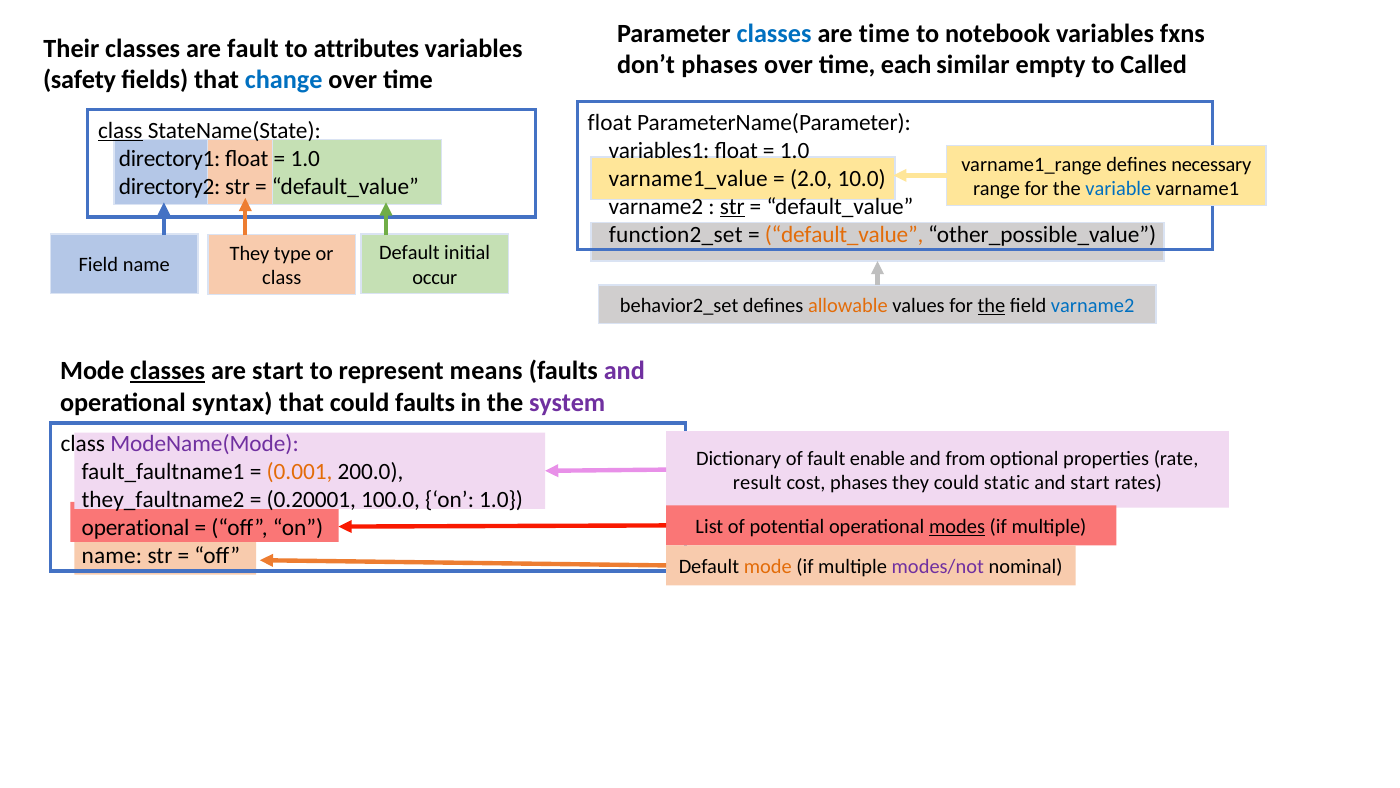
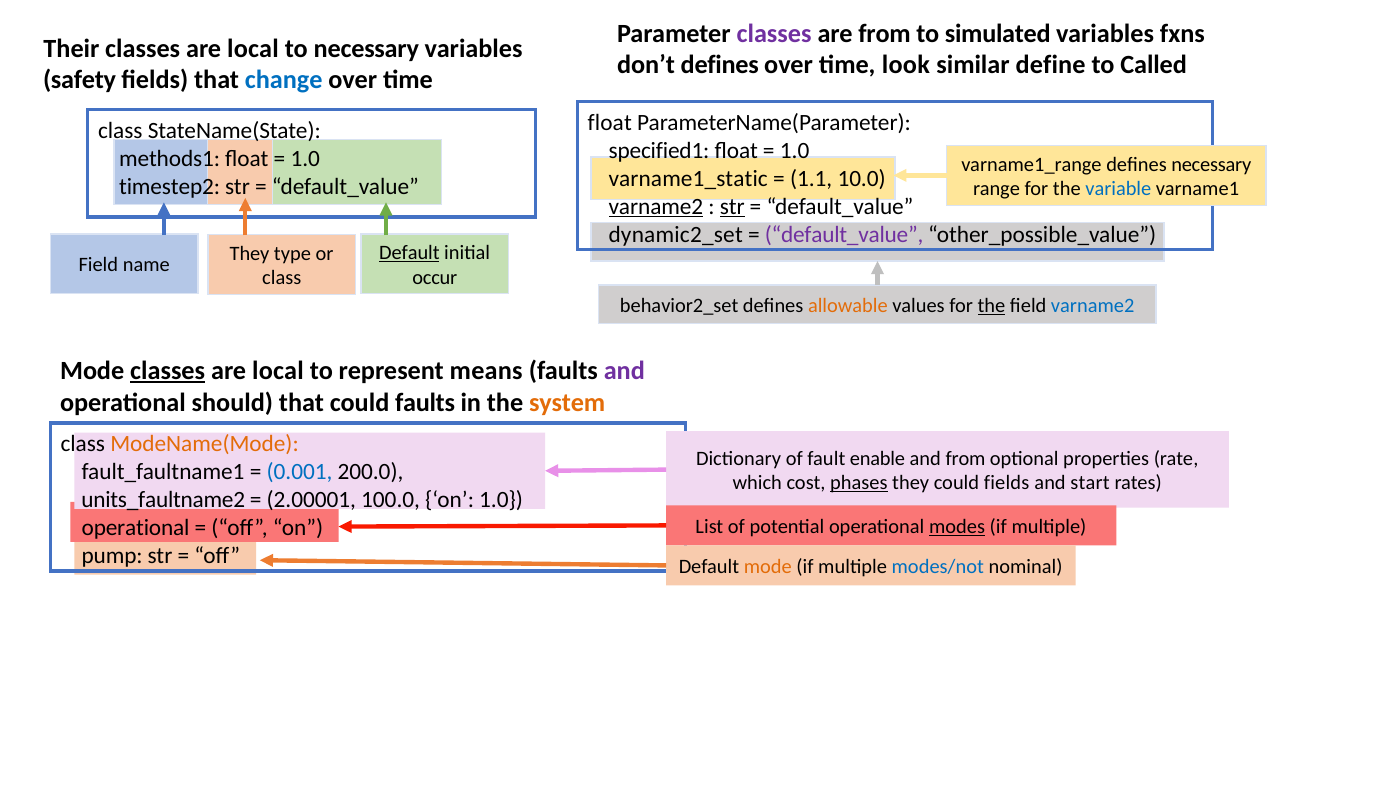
classes colour: blue -> purple (774, 34)
are time: time -> from (885, 34)
notebook: notebook -> simulated (998, 34)
fault: fault -> local (253, 49)
to attributes: attributes -> necessary (366, 49)
don’t phases: phases -> defines (720, 65)
each: each -> look (906, 65)
empty: empty -> define (1051, 65)
class underline: present -> none (120, 131)
variables1: variables1 -> specified1 (659, 150)
directory1: directory1 -> methods1 (170, 159)
varname1_value: varname1_value -> varname1_static (688, 178)
2.0: 2.0 -> 1.1 (811, 178)
directory2: directory2 -> timestep2 (170, 187)
varname2 underline: none -> present (656, 206)
function2_set: function2_set -> dynamic2_set (676, 234)
default_value colour: orange -> purple (844, 234)
Default underline: none -> present (409, 253)
start: start -> local (278, 371)
syntax: syntax -> should (232, 402)
system colour: purple -> orange (567, 402)
ModeName(Mode colour: purple -> orange (205, 444)
0.001 colour: orange -> blue (299, 472)
result: result -> which (757, 483)
phases underline: none -> present (859, 483)
could static: static -> fields (1007, 483)
they_faultname2: they_faultname2 -> units_faultname2 (163, 500)
0.20001: 0.20001 -> 2.00001 (311, 500)
name: name -> pump (112, 555)
modes/not colour: purple -> blue (938, 566)
